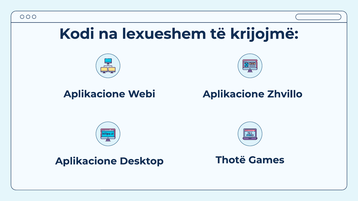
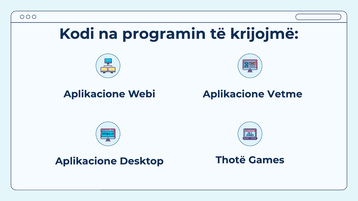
lexueshem: lexueshem -> programin (164, 34)
Zhvillo: Zhvillo -> Vetme (285, 94)
